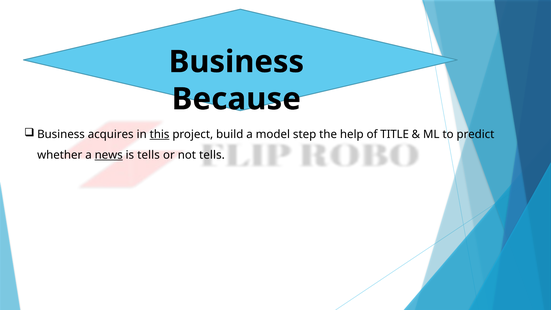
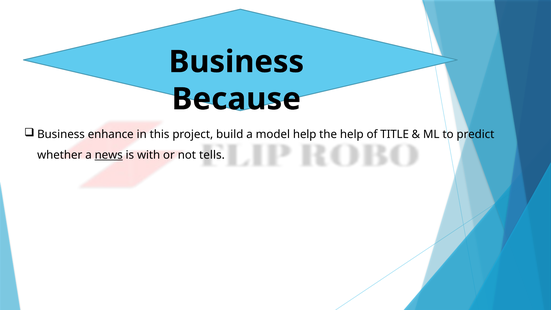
acquires: acquires -> enhance (111, 134)
this underline: present -> none (160, 134)
model step: step -> help (305, 134)
is tells: tells -> with (149, 155)
